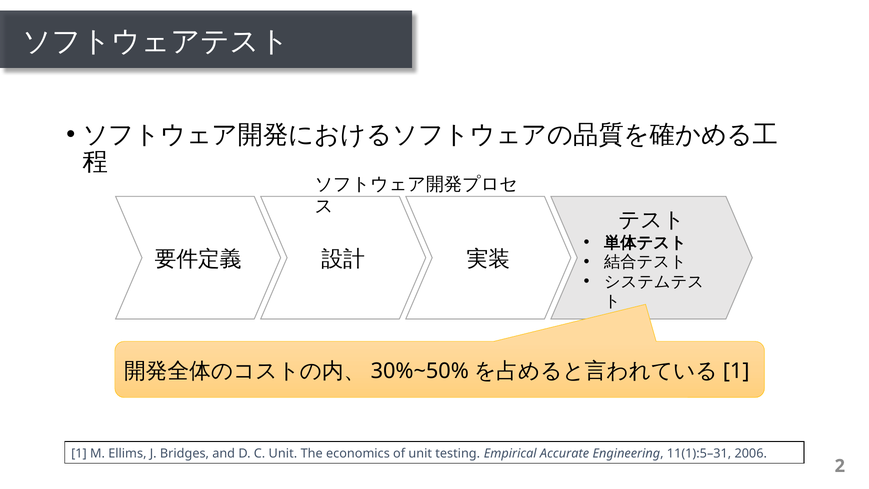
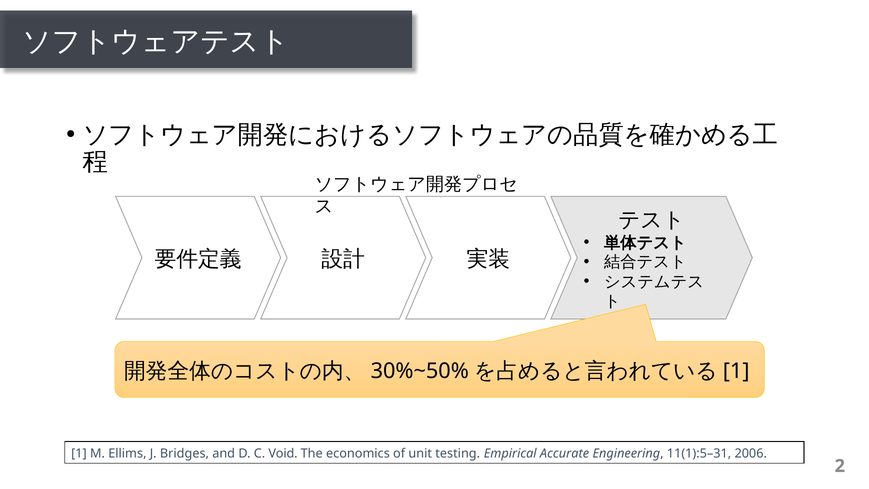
C Unit: Unit -> Void (283, 453)
